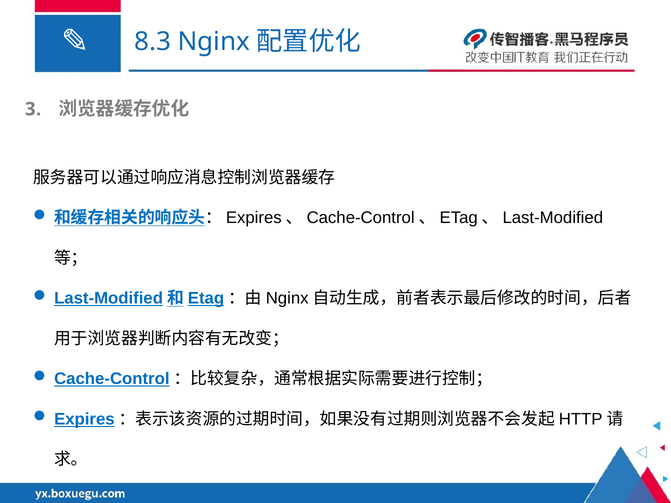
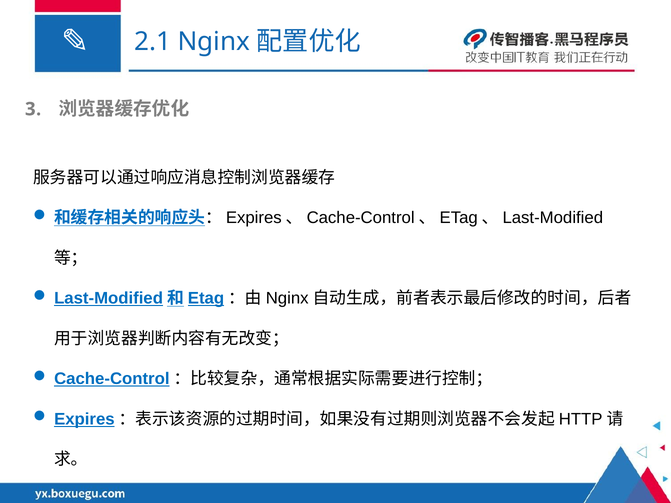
8.3: 8.3 -> 2.1 (153, 42)
